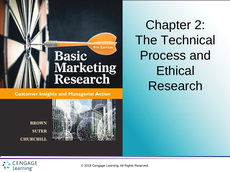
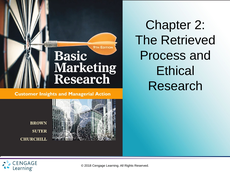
Technical: Technical -> Retrieved (188, 40)
